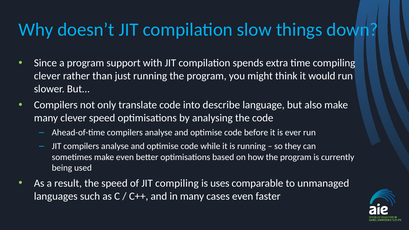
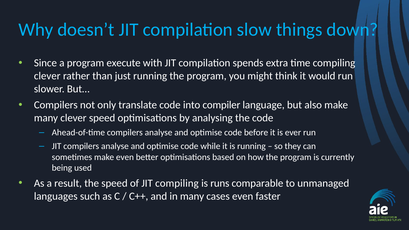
support: support -> execute (124, 63)
describe: describe -> compiler (221, 105)
uses: uses -> runs (220, 183)
